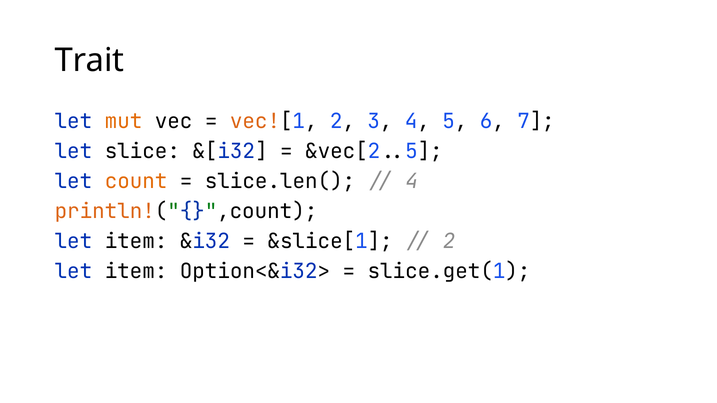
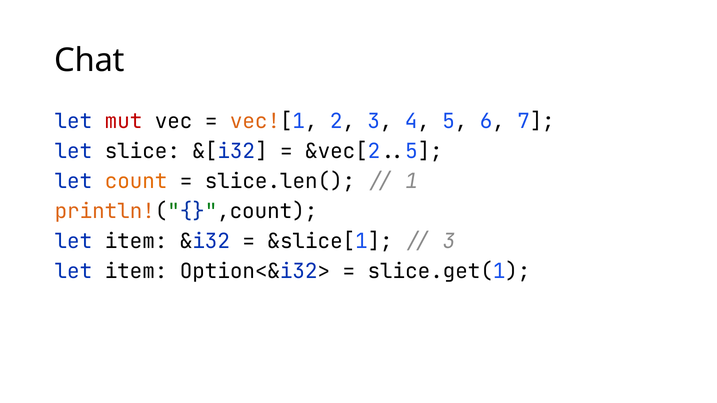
Trait: Trait -> Chat (89, 60)
mut colour: orange -> red (124, 121)
4: 4 -> 1 (412, 181)
2: 2 -> 3 (449, 241)
